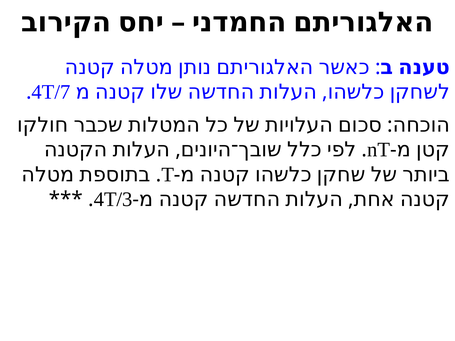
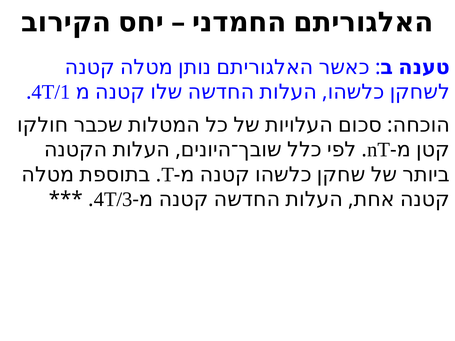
4T/7: 4T/7 -> 4T/1 (51, 92)
